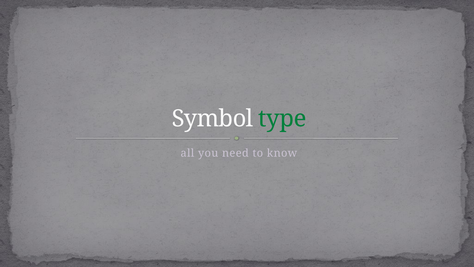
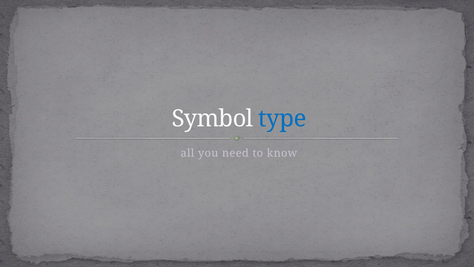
type colour: green -> blue (282, 118)
